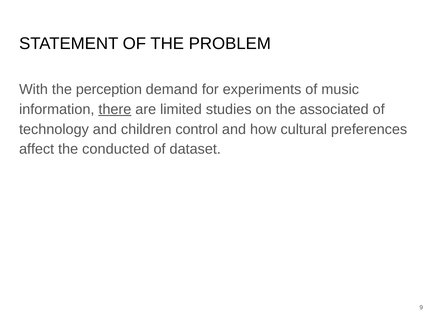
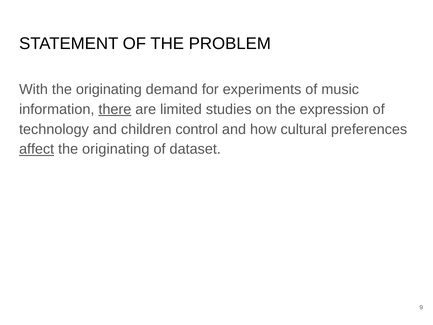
With the perception: perception -> originating (109, 89)
associated: associated -> expression (334, 109)
affect underline: none -> present (37, 149)
conducted: conducted -> originating (116, 149)
